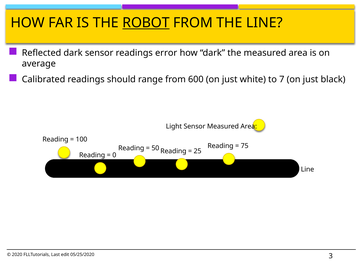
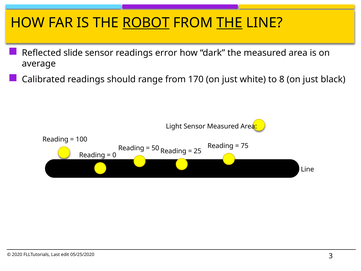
THE underline: none -> present (229, 23)
Reflected dark: dark -> slide (73, 53)
600: 600 -> 170 (196, 79)
7: 7 -> 8 (282, 79)
